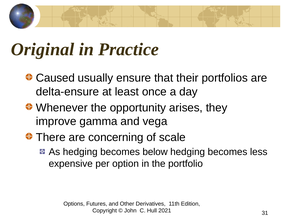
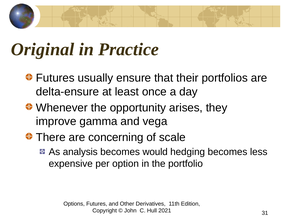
Caused: Caused -> Futures (55, 78)
As hedging: hedging -> analysis (80, 152)
below: below -> would (155, 152)
